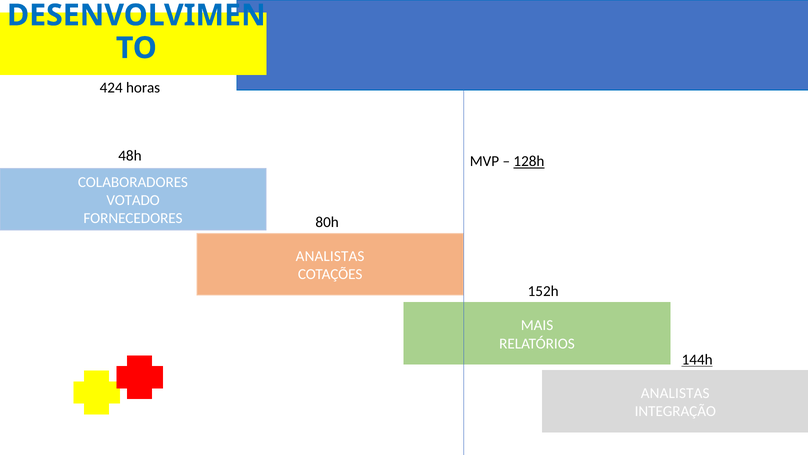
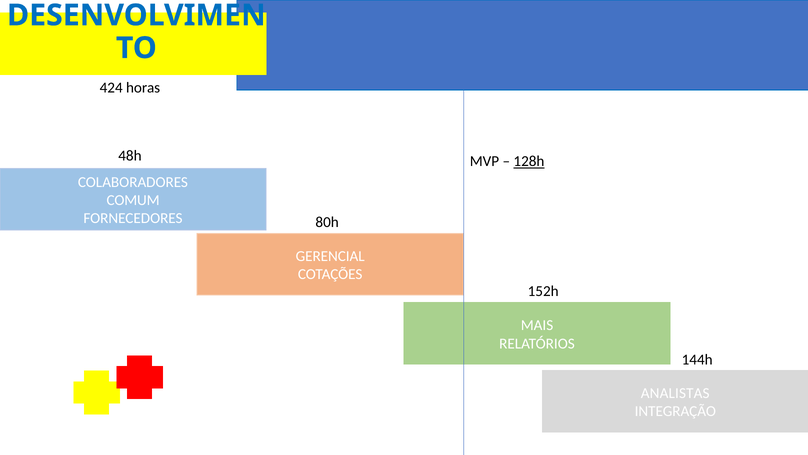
VOTADO: VOTADO -> COMUM (133, 200)
ANALISTAS: ANALISTAS -> GERENCIAL (330, 256)
144h underline: present -> none (697, 359)
